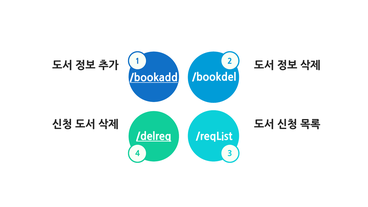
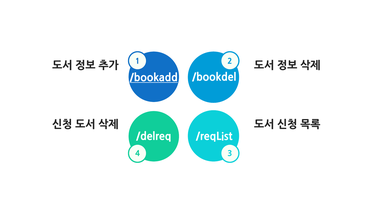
/delreq underline: present -> none (154, 136)
